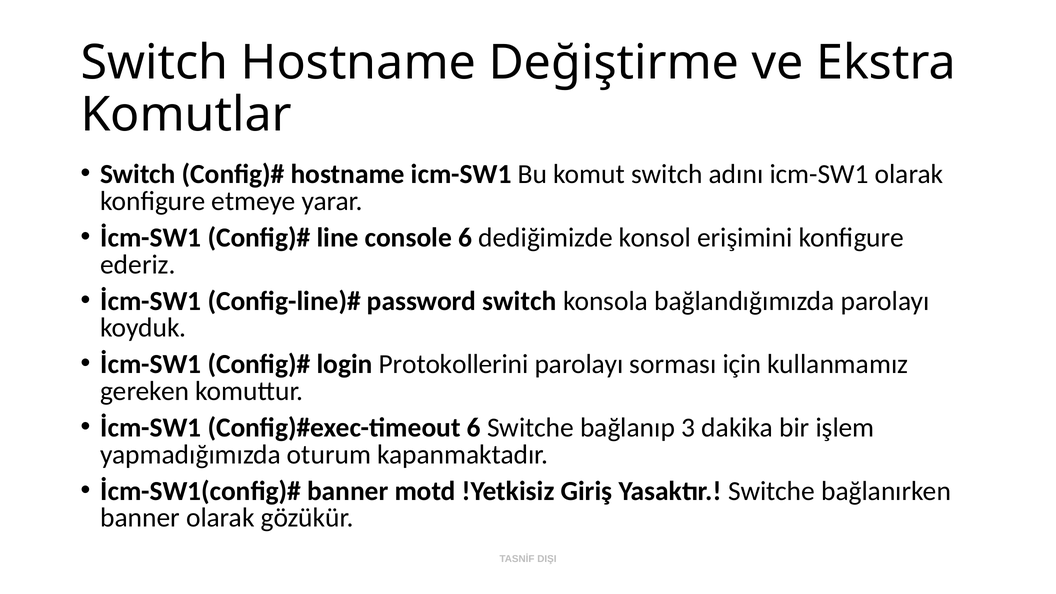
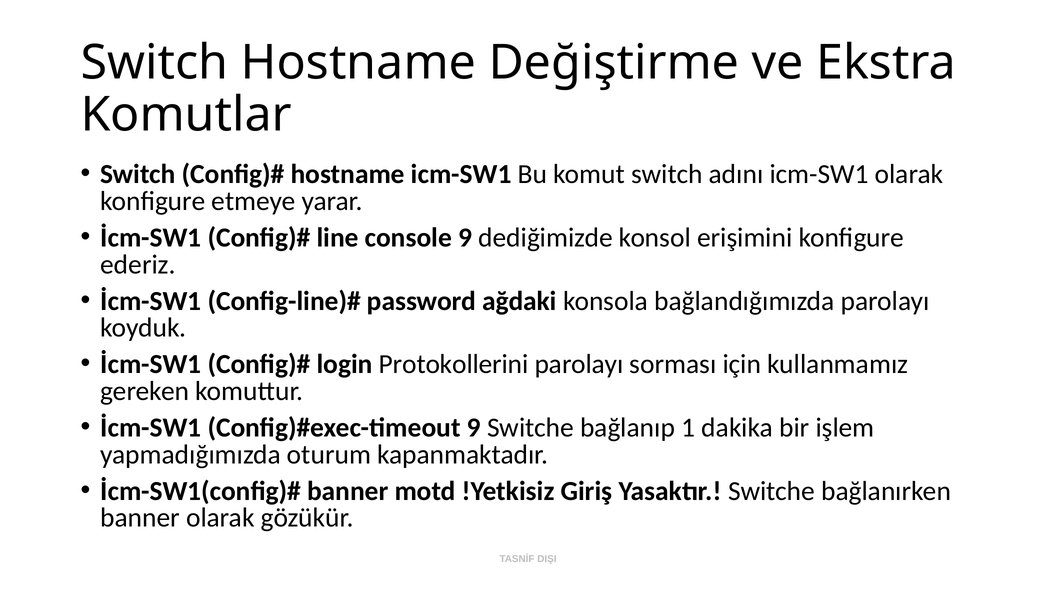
console 6: 6 -> 9 (465, 238)
password switch: switch -> ağdaki (519, 301)
6: 6 -> 9 (474, 428)
3: 3 -> 1 (688, 428)
